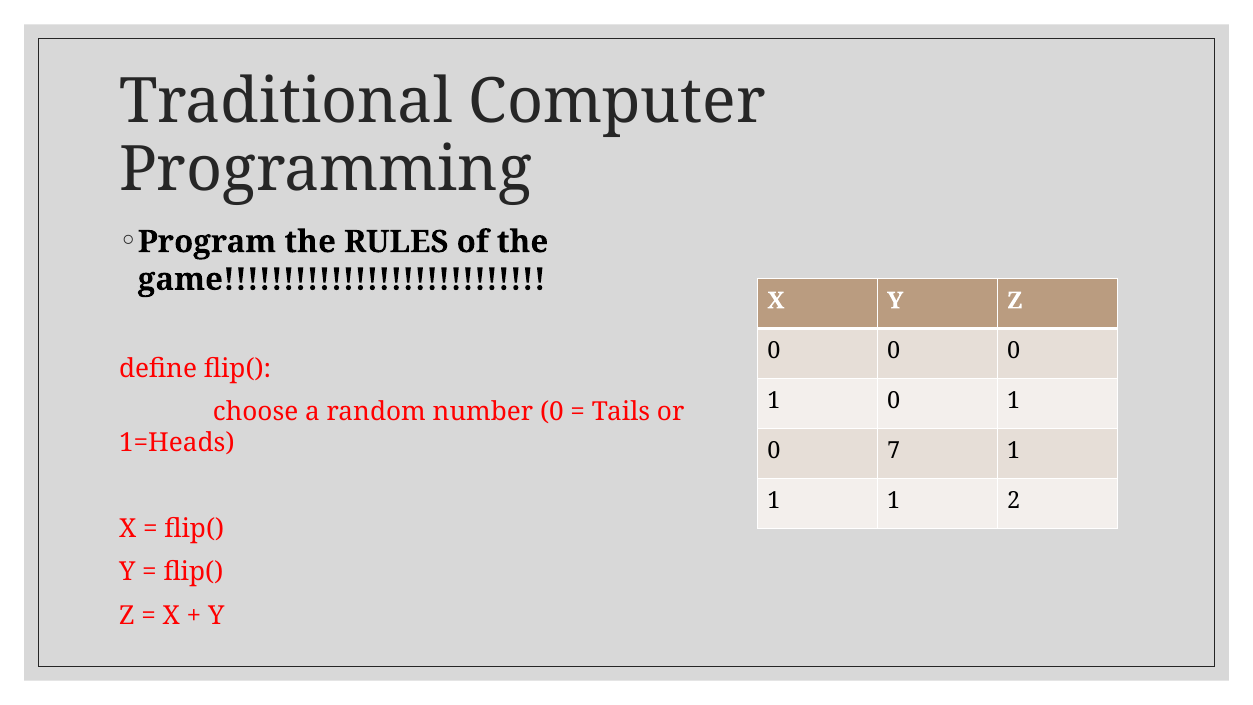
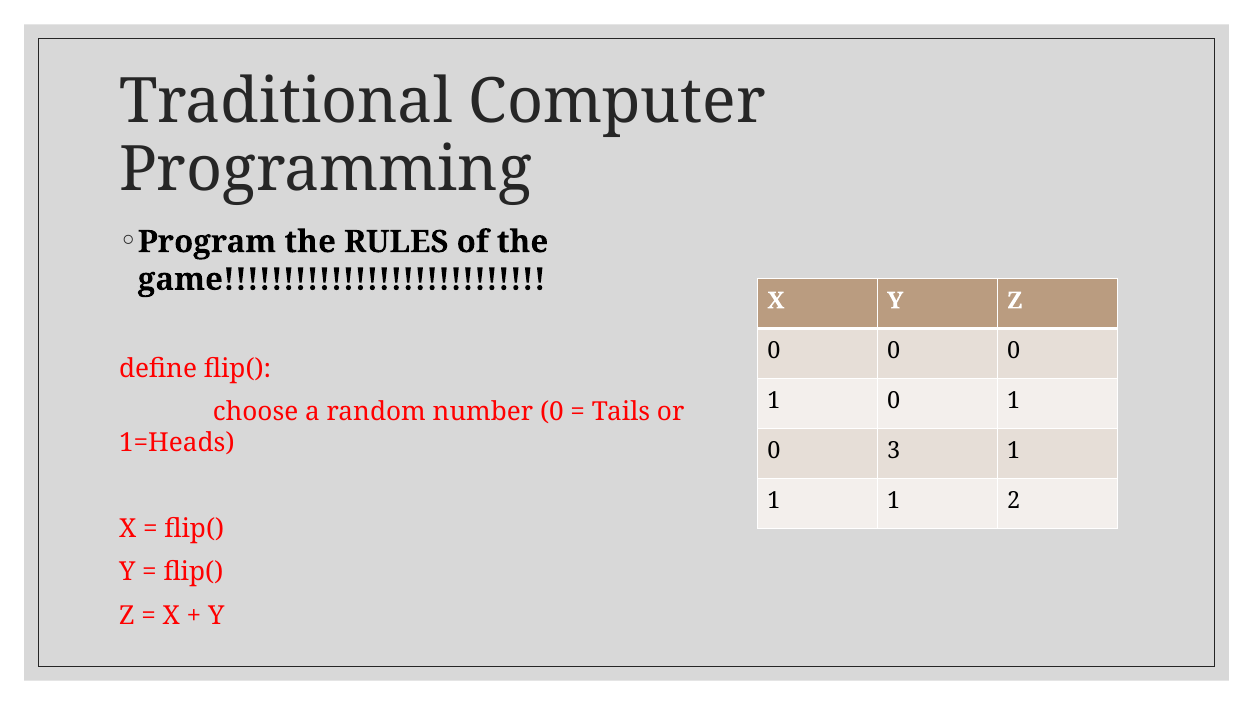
7: 7 -> 3 (894, 450)
